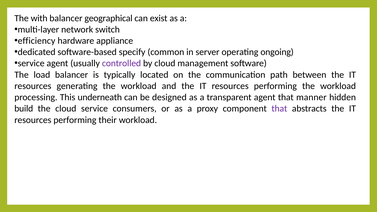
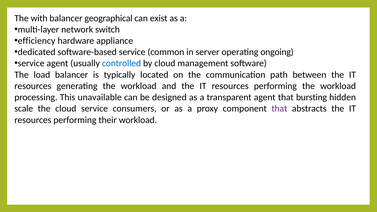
software-based specify: specify -> service (132, 52)
controlled colour: purple -> blue (121, 63)
underneath: underneath -> unavailable (100, 97)
manner: manner -> bursting (312, 97)
build: build -> scale (24, 109)
